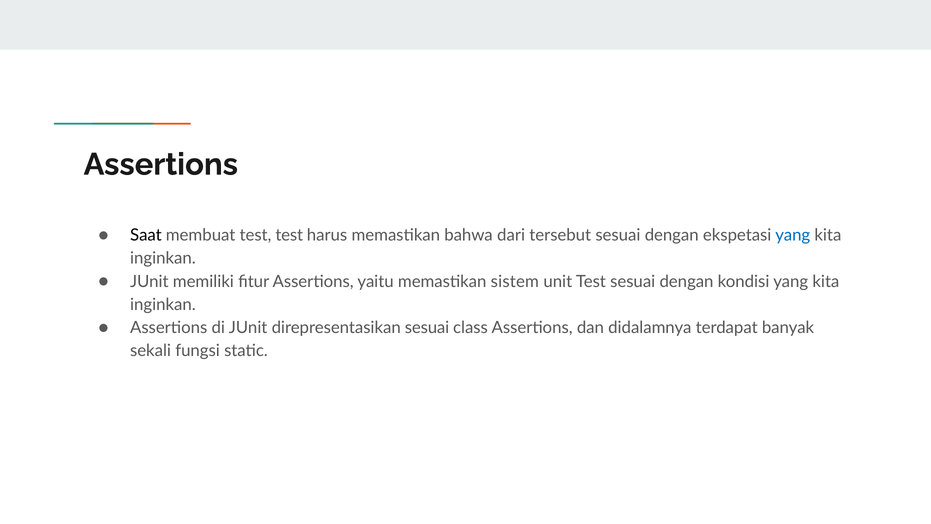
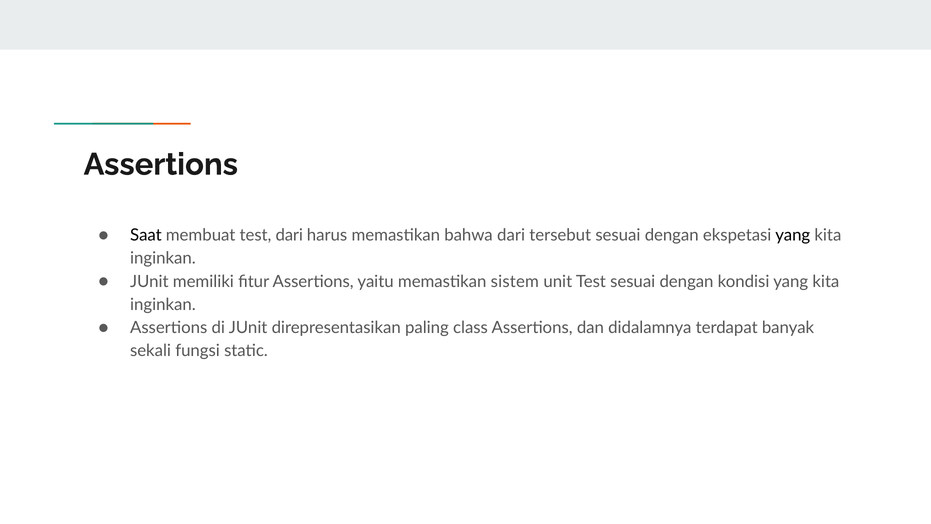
test test: test -> dari (289, 235)
yang colour: blue -> black (793, 235)
direpresentasikan sesuai: sesuai -> paling (427, 328)
